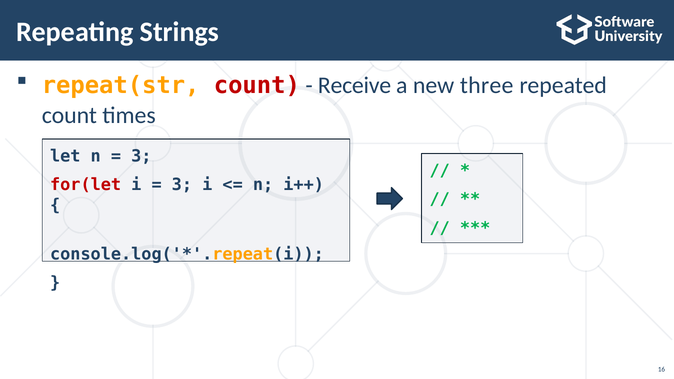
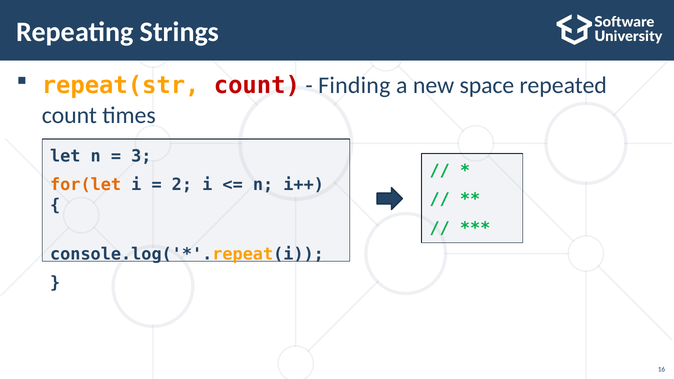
Receive: Receive -> Finding (354, 86)
three: three -> space (487, 86)
for(let colour: red -> orange (86, 185)
3: 3 -> 2 (182, 185)
